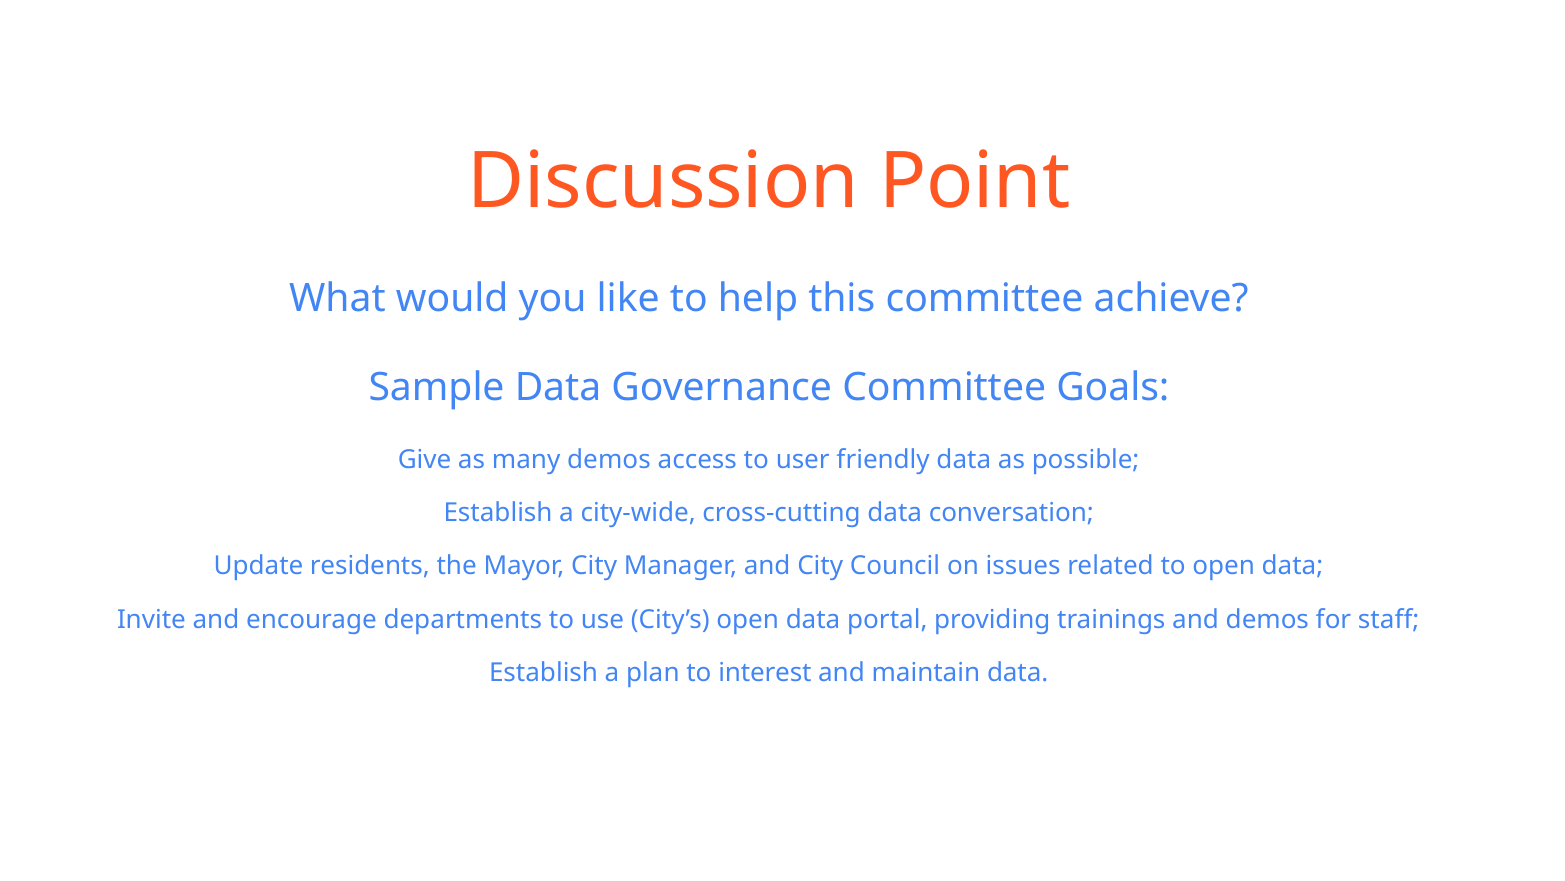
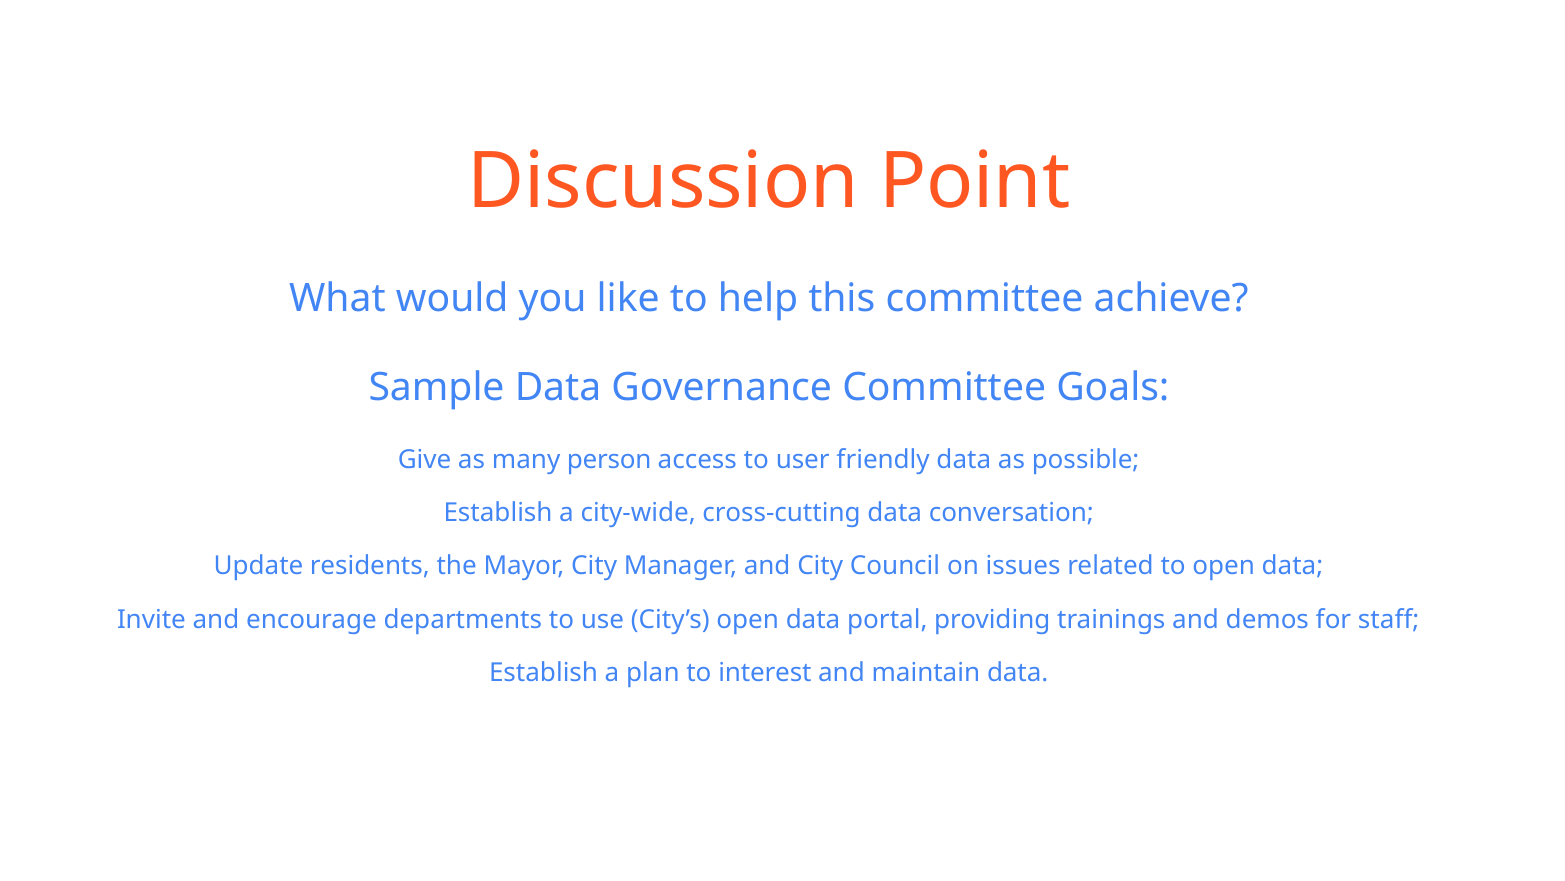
many demos: demos -> person (609, 460)
